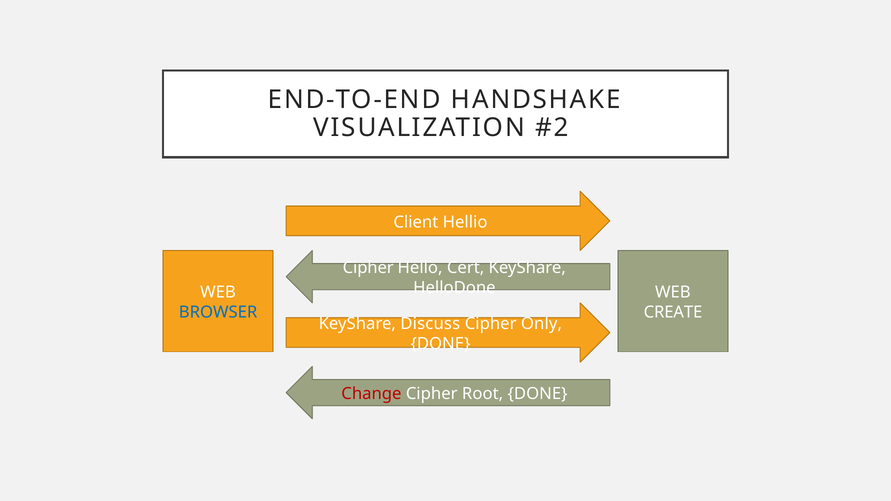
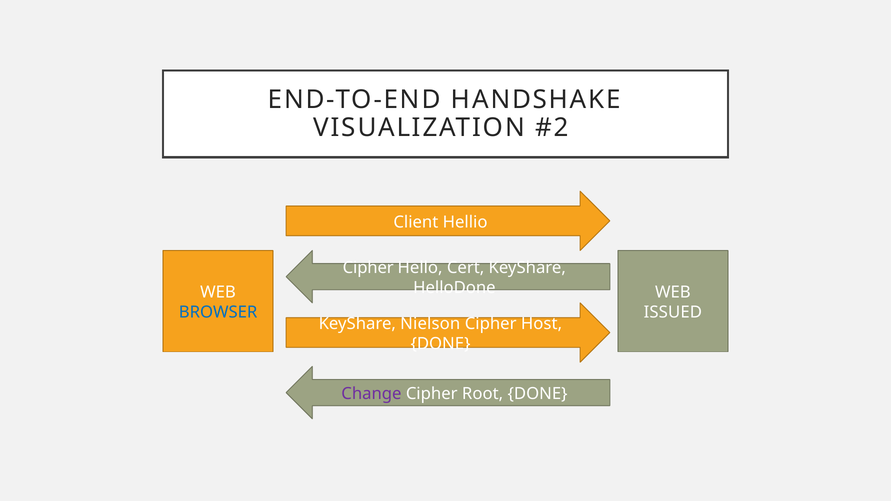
CREATE: CREATE -> ISSUED (673, 312)
Discuss: Discuss -> Nielson (430, 324)
Only: Only -> Host (542, 324)
Change colour: red -> purple (371, 394)
